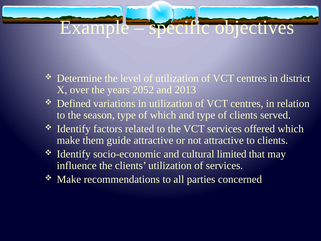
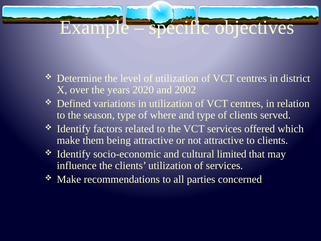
2052: 2052 -> 2020 (143, 90)
2013: 2013 -> 2002 (185, 90)
of which: which -> where (163, 115)
guide: guide -> being (119, 140)
